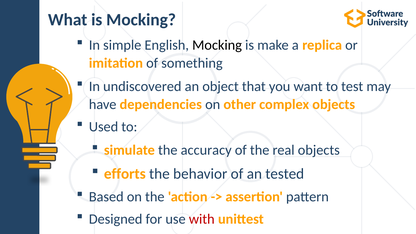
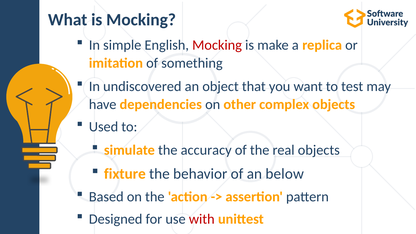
Mocking colour: black -> red (217, 45)
efforts: efforts -> fixture (125, 174)
tested: tested -> below (285, 174)
